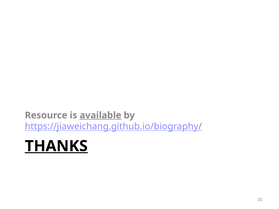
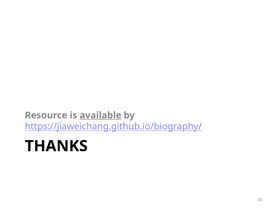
THANKS underline: present -> none (56, 146)
